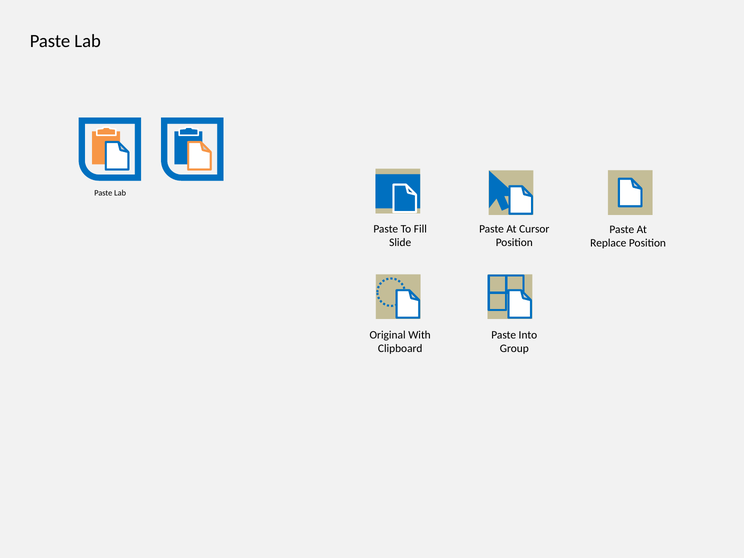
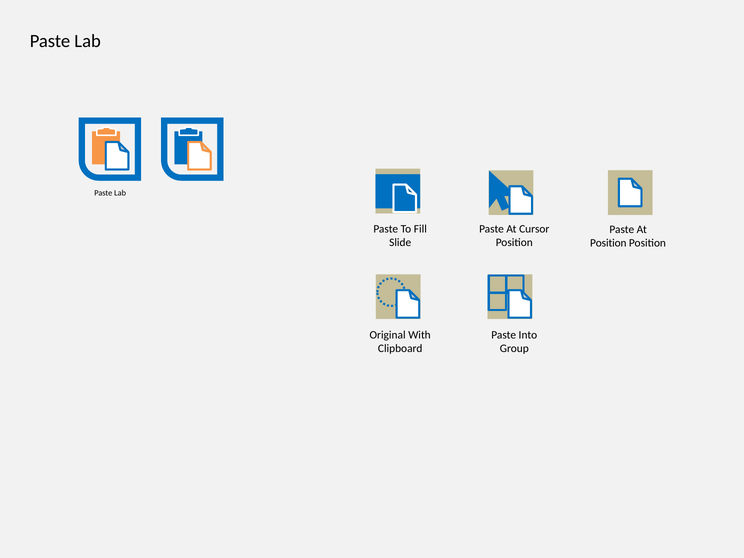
Replace: Replace -> Position (608, 243)
